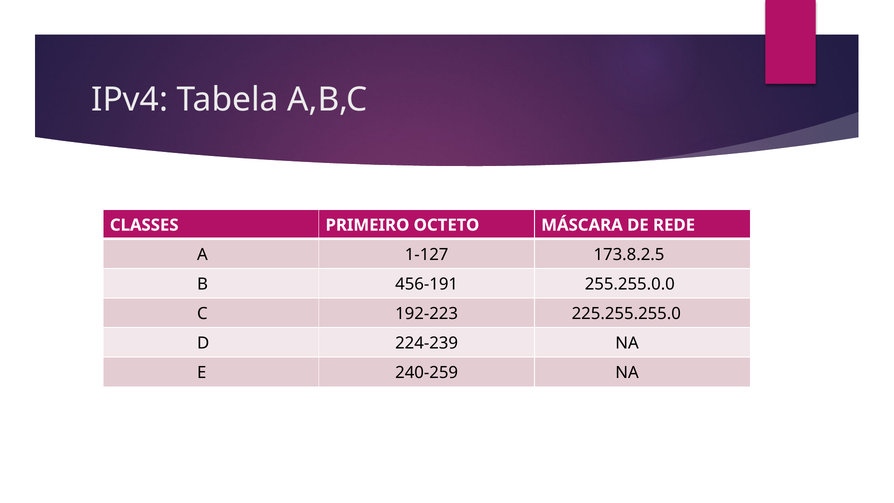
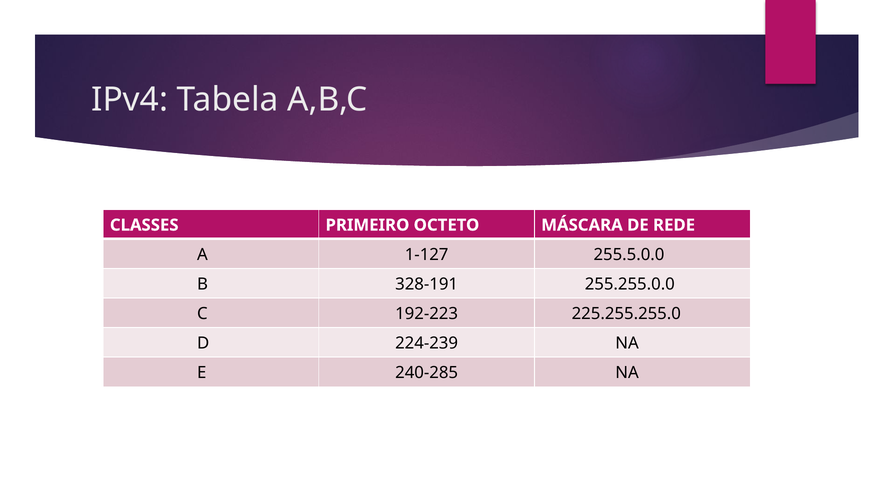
173.8.2.5: 173.8.2.5 -> 255.5.0.0 (629, 255)
456-191: 456-191 -> 328-191 (427, 284)
240-259: 240-259 -> 240-285 (427, 373)
